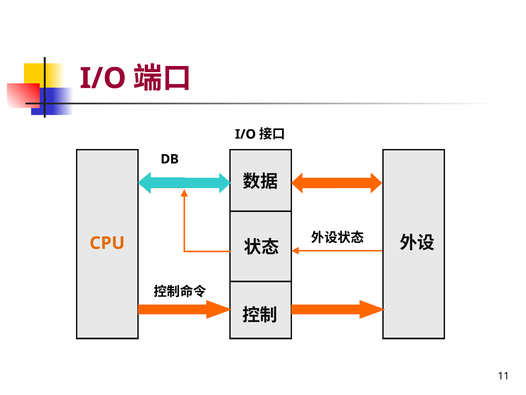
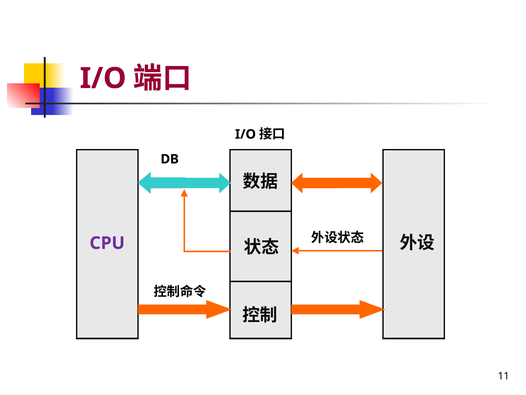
CPU colour: orange -> purple (107, 243)
